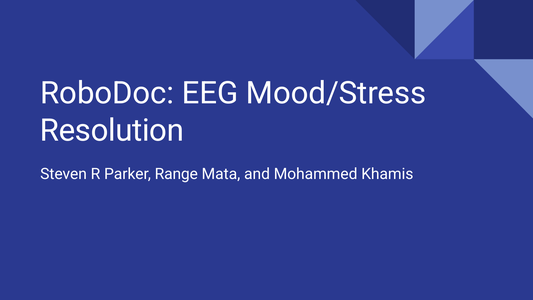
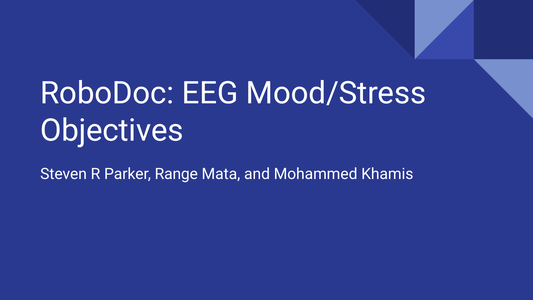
Resolution: Resolution -> Objectives (112, 131)
